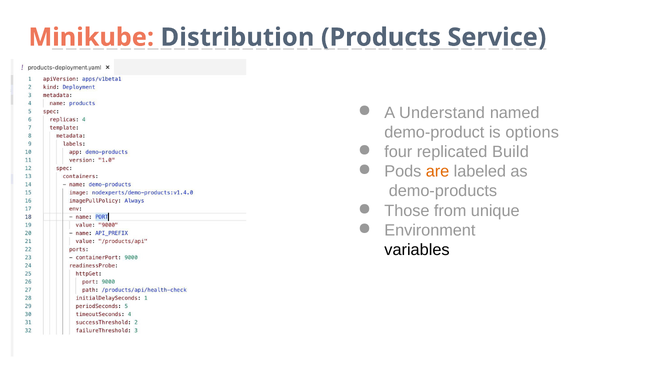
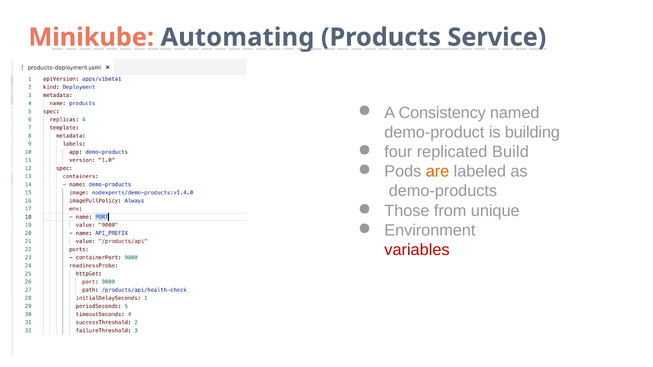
Distribution: Distribution -> Automating (237, 37)
Understand: Understand -> Consistency (442, 113)
options: options -> building (532, 132)
variables colour: black -> red (417, 250)
